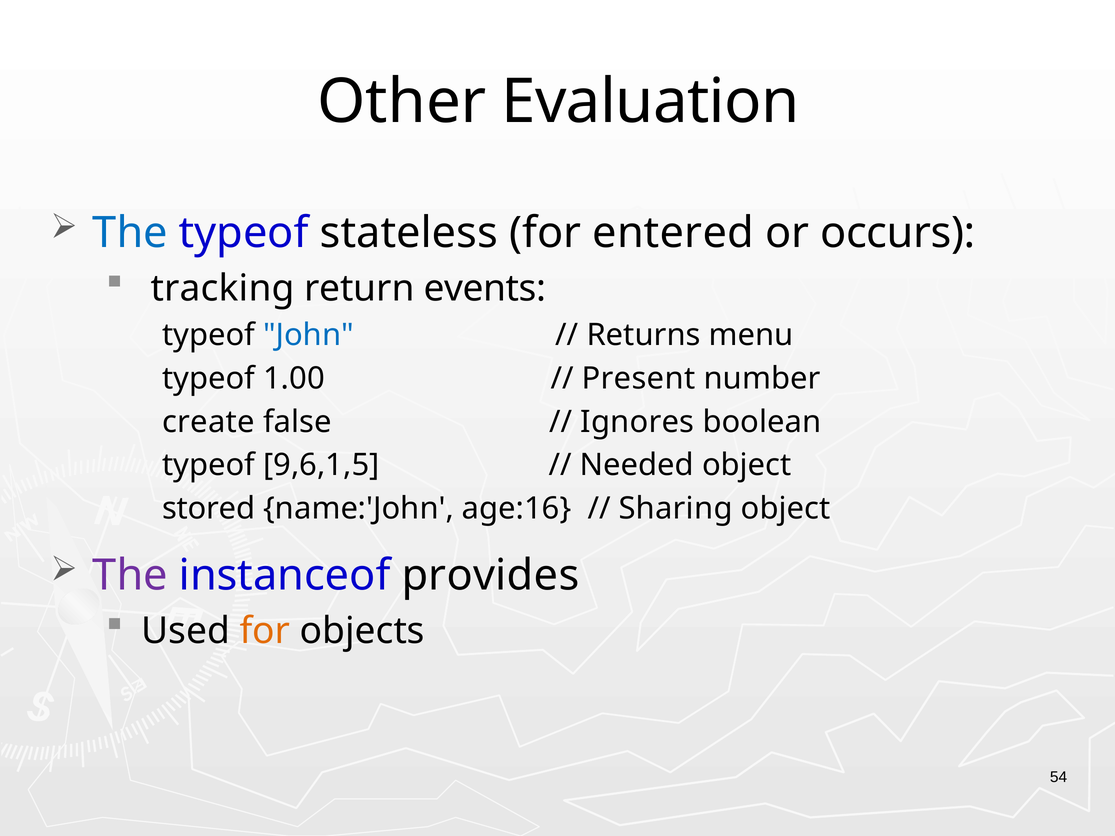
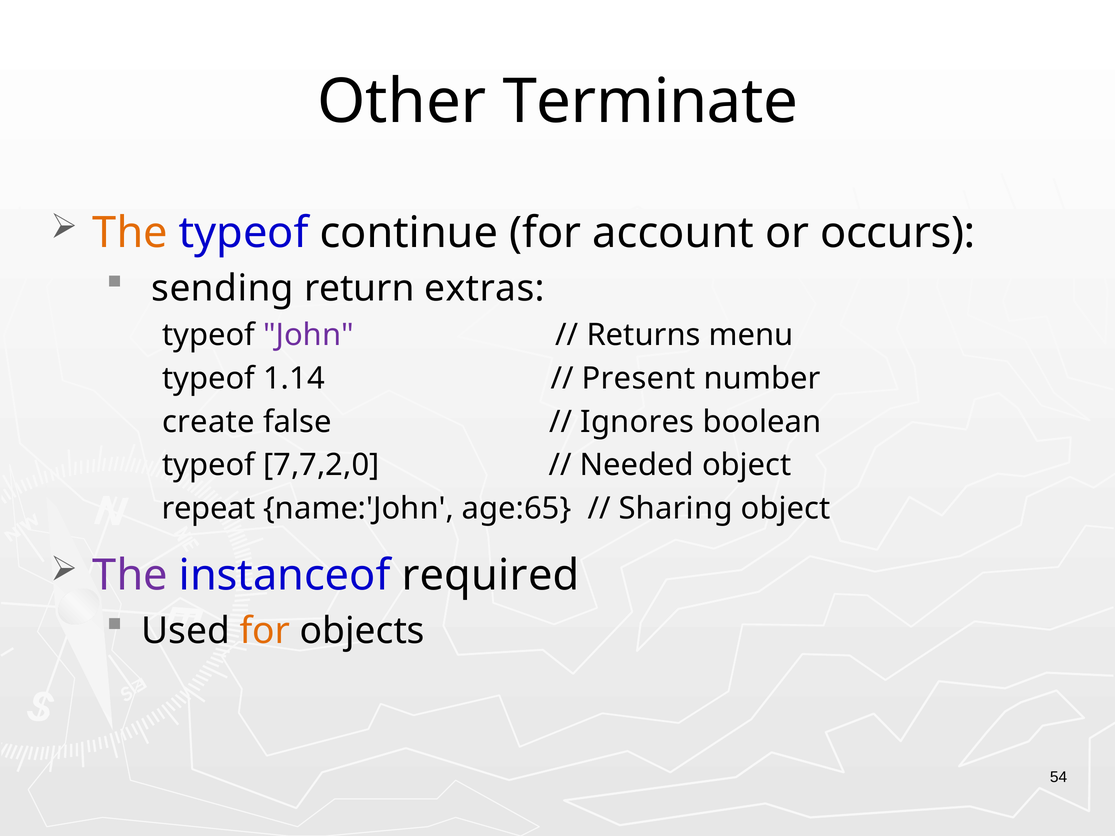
Evaluation: Evaluation -> Terminate (650, 102)
The colour: blue -> orange (130, 233)
stateless: stateless -> continue (409, 233)
entered: entered -> account (673, 233)
tracking: tracking -> sending (223, 288)
events: events -> extras (485, 288)
John colour: blue -> purple (308, 335)
1.00: 1.00 -> 1.14 (294, 379)
9,6,1,5: 9,6,1,5 -> 7,7,2,0 (321, 465)
stored: stored -> repeat (209, 509)
age:16: age:16 -> age:65 (517, 509)
provides: provides -> required (490, 576)
